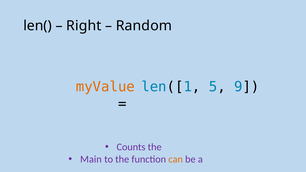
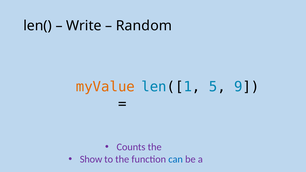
Right: Right -> Write (84, 26)
Main: Main -> Show (91, 159)
can colour: orange -> blue (176, 159)
